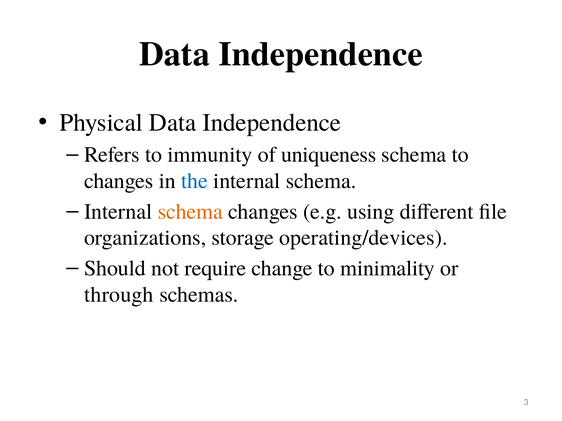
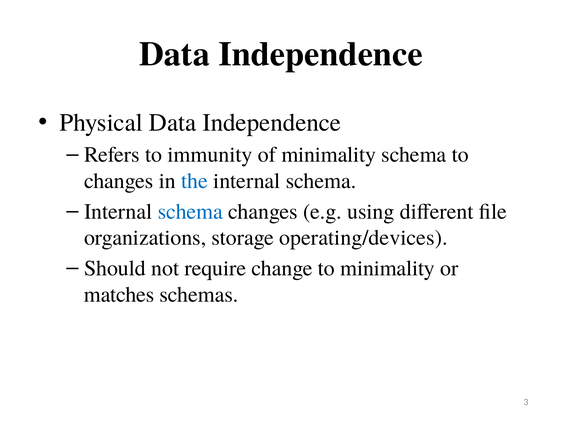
of uniqueness: uniqueness -> minimality (329, 155)
schema colour: orange -> blue (190, 212)
through: through -> matches (119, 295)
